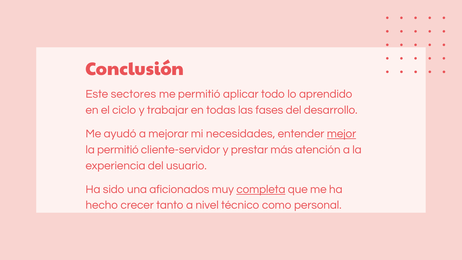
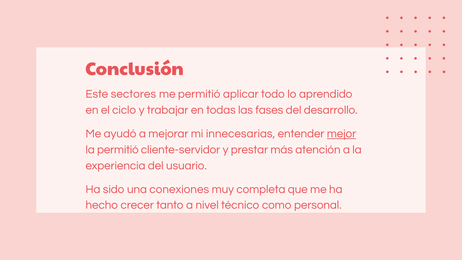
necesidades: necesidades -> innecesarias (241, 134)
aficionados: aficionados -> conexiones (179, 189)
completa underline: present -> none (261, 189)
